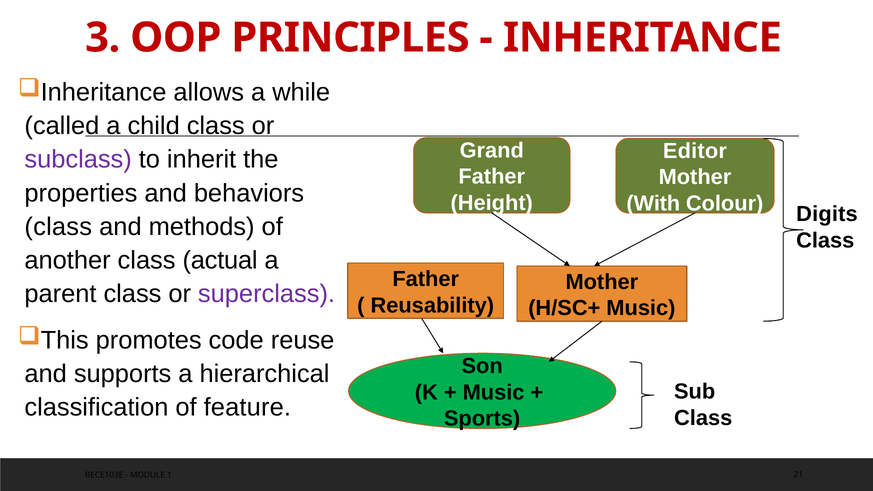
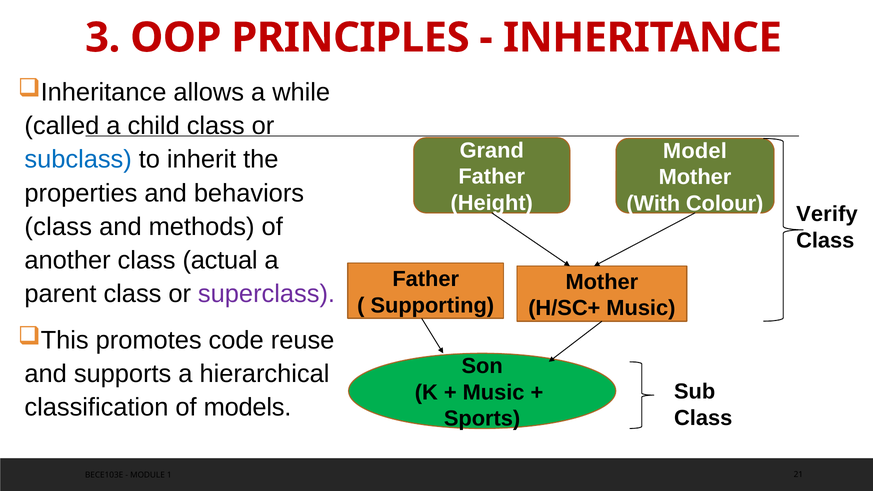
Editor: Editor -> Model (695, 151)
subclass colour: purple -> blue (78, 160)
Digits: Digits -> Verify (827, 214)
Reusability: Reusability -> Supporting (432, 305)
feature: feature -> models (248, 408)
